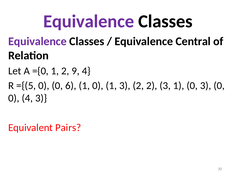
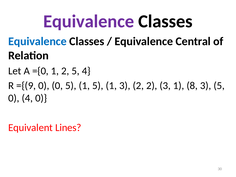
Equivalence colour: purple -> blue (37, 41)
2 9: 9 -> 5 (76, 71)
={(5: ={(5 -> ={(9 (26, 86)
0 6: 6 -> 5 (71, 86)
0: 0 -> 5 (98, 86)
3 1 0: 0 -> 8 (192, 86)
3 0: 0 -> 5 (219, 86)
4 3: 3 -> 0 (41, 98)
Pairs: Pairs -> Lines (68, 128)
